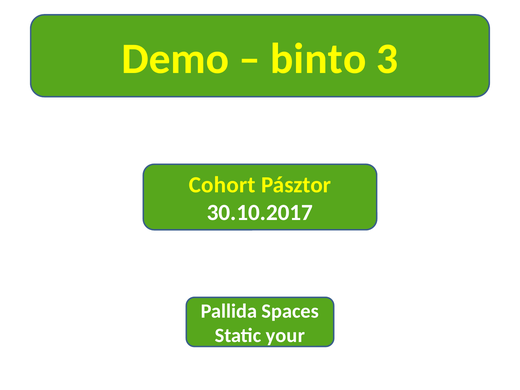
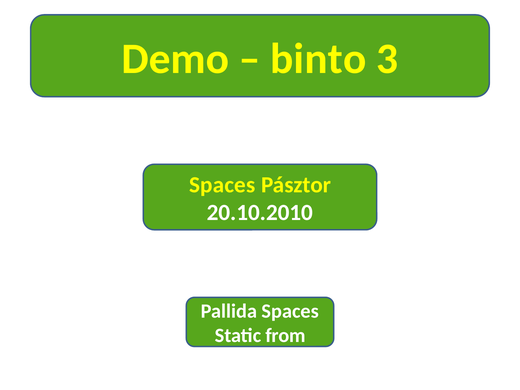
Cohort: Cohort -> Spaces (222, 185)
30.10.2017: 30.10.2017 -> 20.10.2010 (260, 212)
your: your -> from (286, 335)
